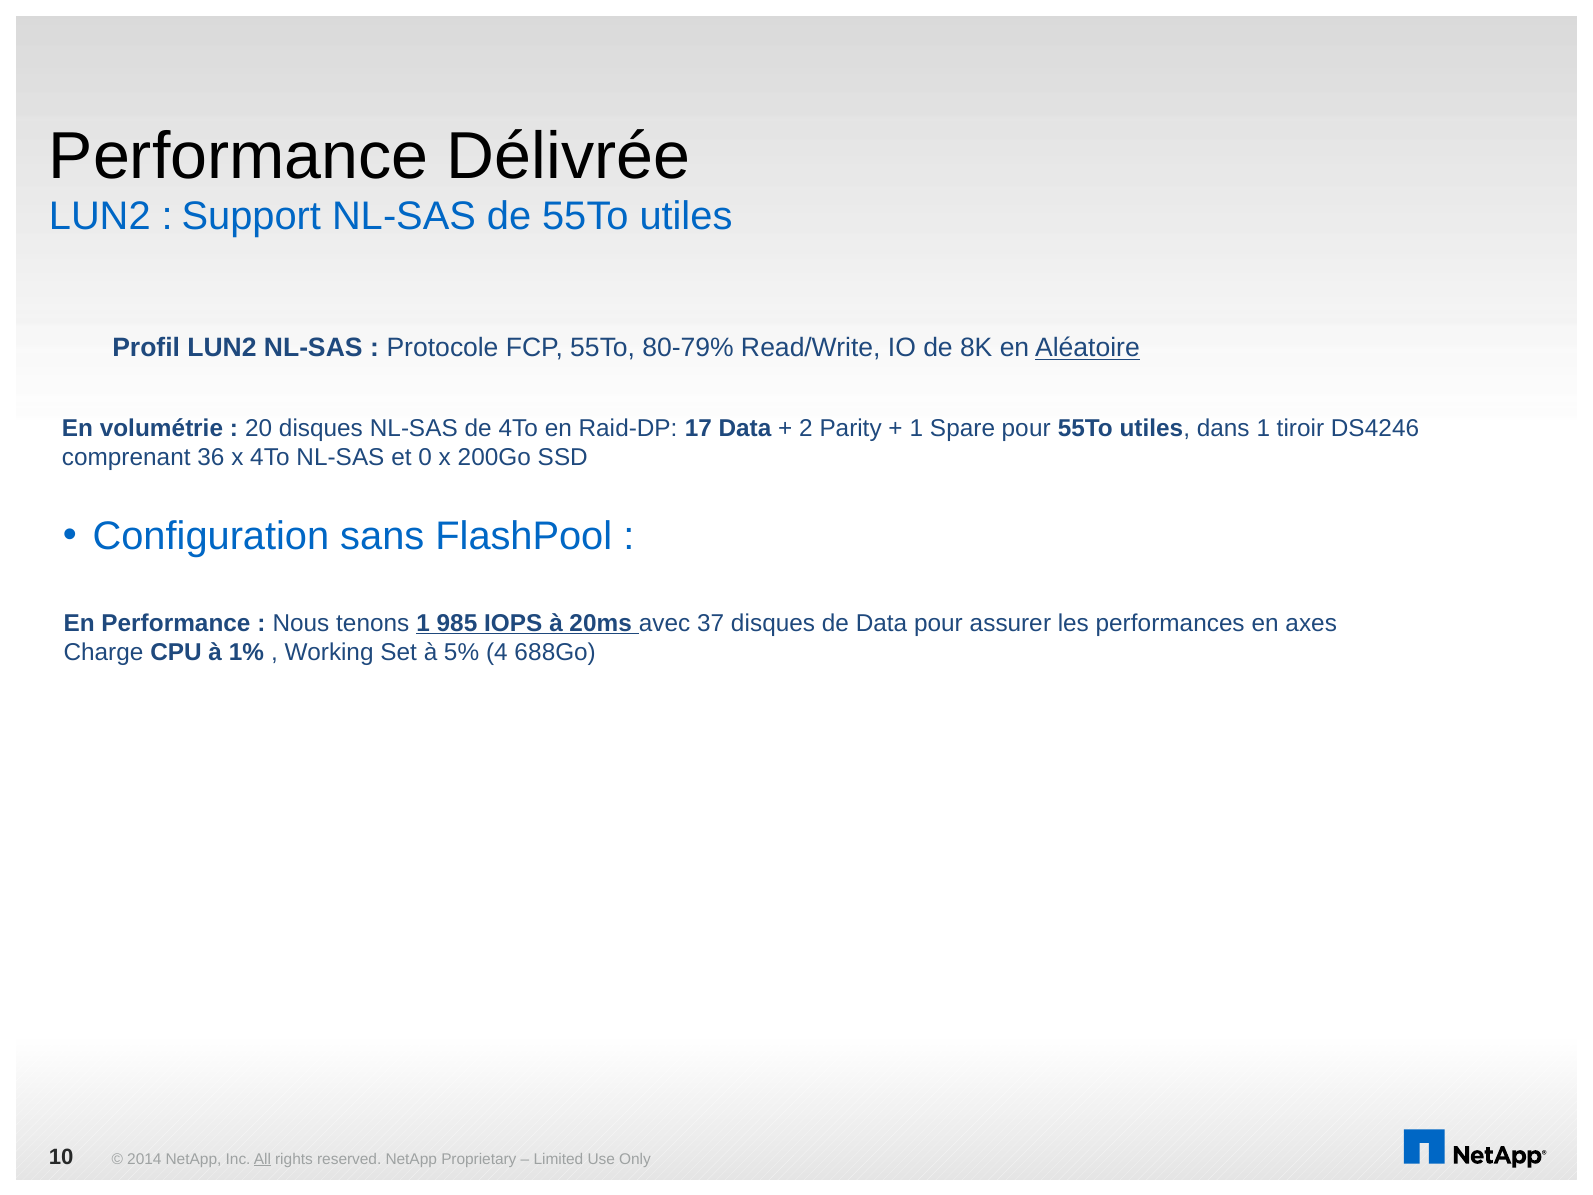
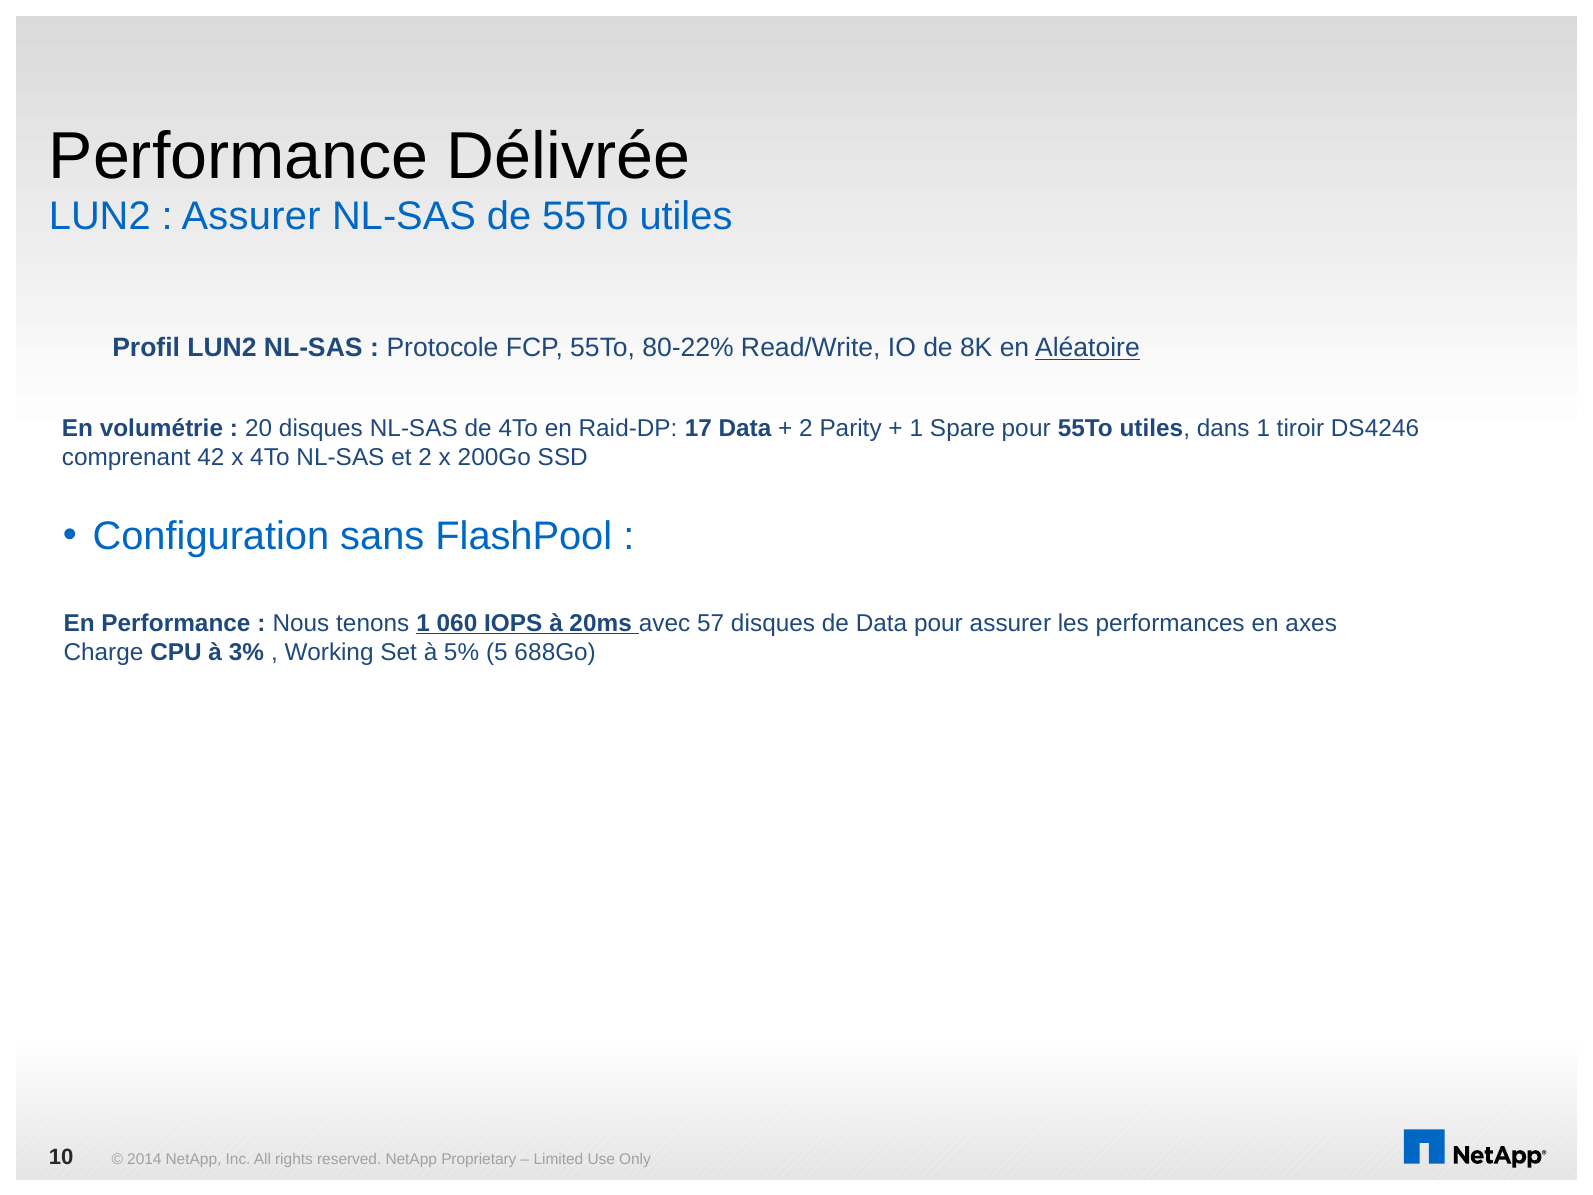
Support: Support -> Assurer (251, 216)
80-79%: 80-79% -> 80-22% (688, 348)
36: 36 -> 42 (211, 458)
et 0: 0 -> 2 (425, 458)
985: 985 -> 060 (457, 623)
37: 37 -> 57 (711, 623)
1%: 1% -> 3% (246, 652)
4: 4 -> 5 (497, 652)
All underline: present -> none (262, 1159)
